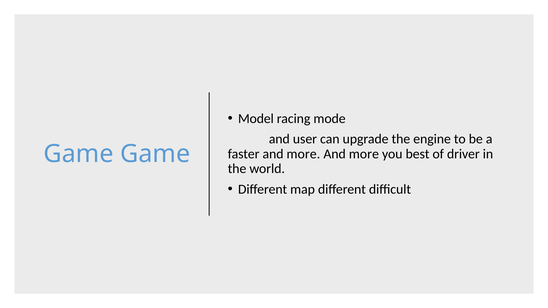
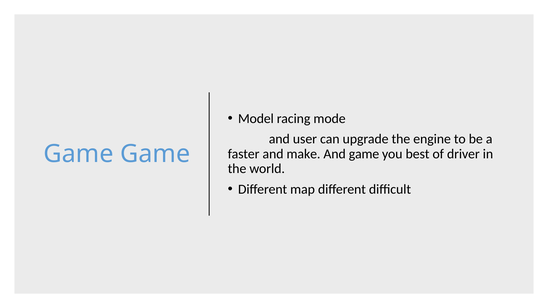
faster and more: more -> make (303, 154)
more: more -> game (364, 154)
